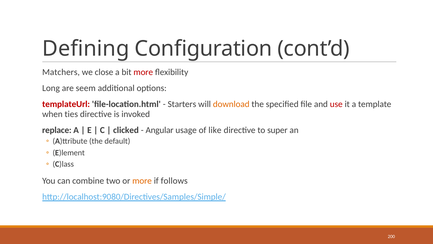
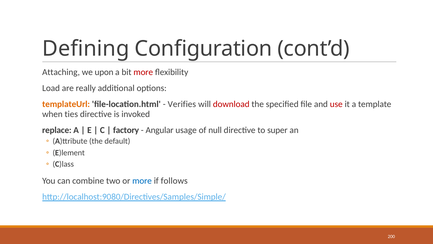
Matchers: Matchers -> Attaching (61, 72)
close: close -> upon (104, 72)
Long: Long -> Load (51, 88)
seem: seem -> really (86, 88)
templateUrl colour: red -> orange (66, 104)
Starters: Starters -> Verifies (182, 104)
download colour: orange -> red (231, 104)
clicked: clicked -> factory (126, 130)
like: like -> null (215, 130)
more colour: orange -> blue (142, 180)
